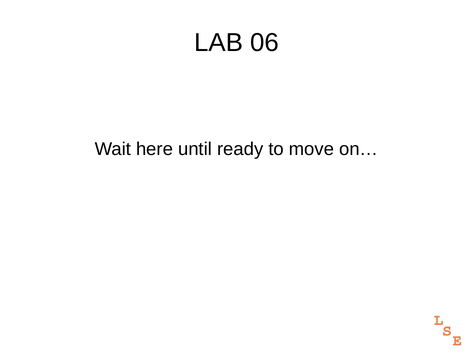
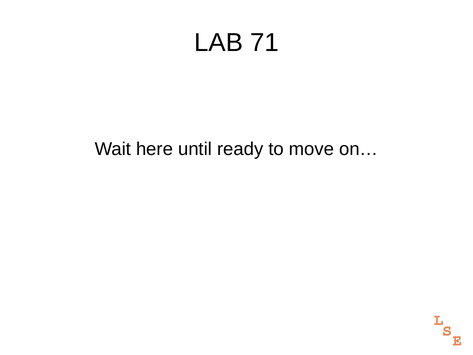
06: 06 -> 71 (265, 43)
